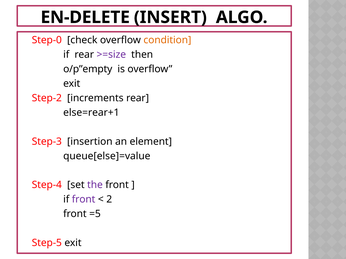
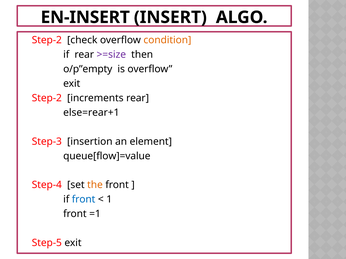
EN-DELETE: EN-DELETE -> EN-INSERT (85, 17)
Step-0: Step-0 -> Step-2 (47, 40)
queue[else]=value: queue[else]=value -> queue[flow]=value (107, 156)
the colour: purple -> orange (95, 185)
front colour: purple -> blue (84, 200)
2: 2 -> 1 (109, 200)
=5: =5 -> =1 (95, 214)
